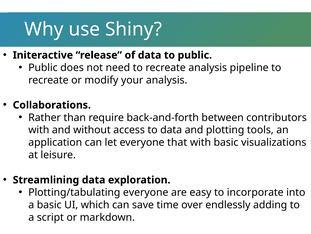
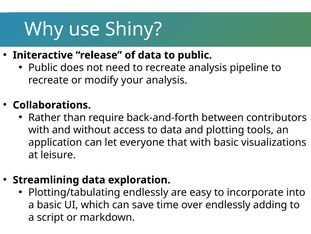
Plotting/tabulating everyone: everyone -> endlessly (146, 192)
